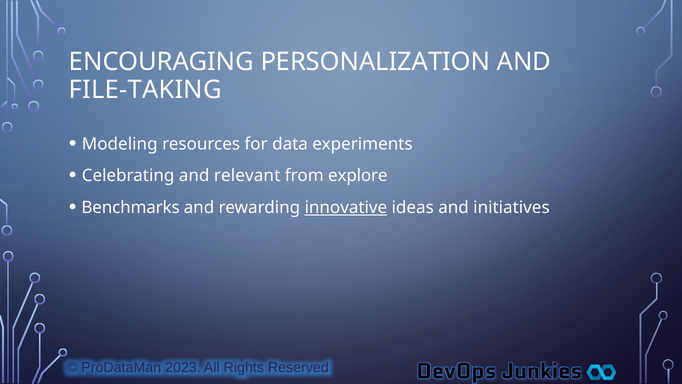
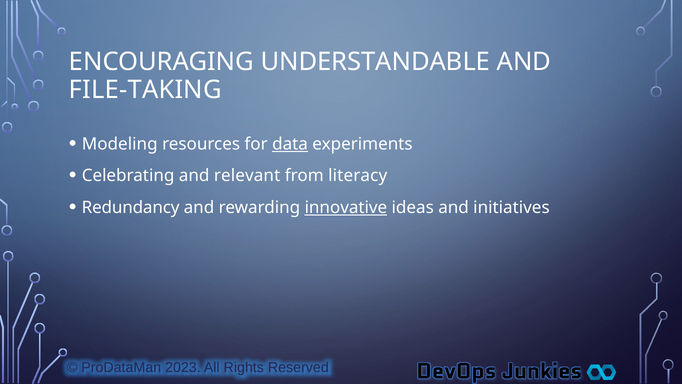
PERSONALIZATION: PERSONALIZATION -> UNDERSTANDABLE (375, 62)
data underline: none -> present (290, 144)
explore: explore -> literacy (358, 176)
Benchmarks: Benchmarks -> Redundancy (131, 207)
